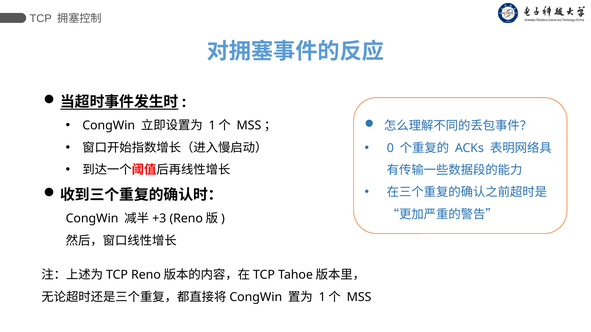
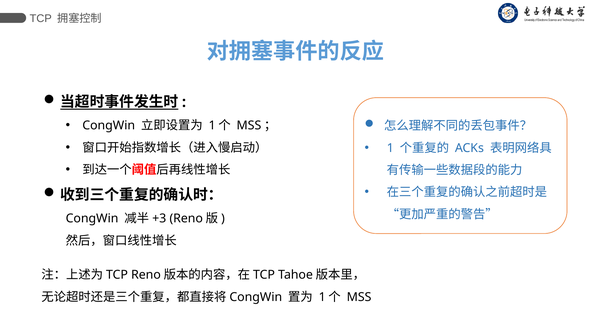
0: 0 -> 1 (390, 148)
